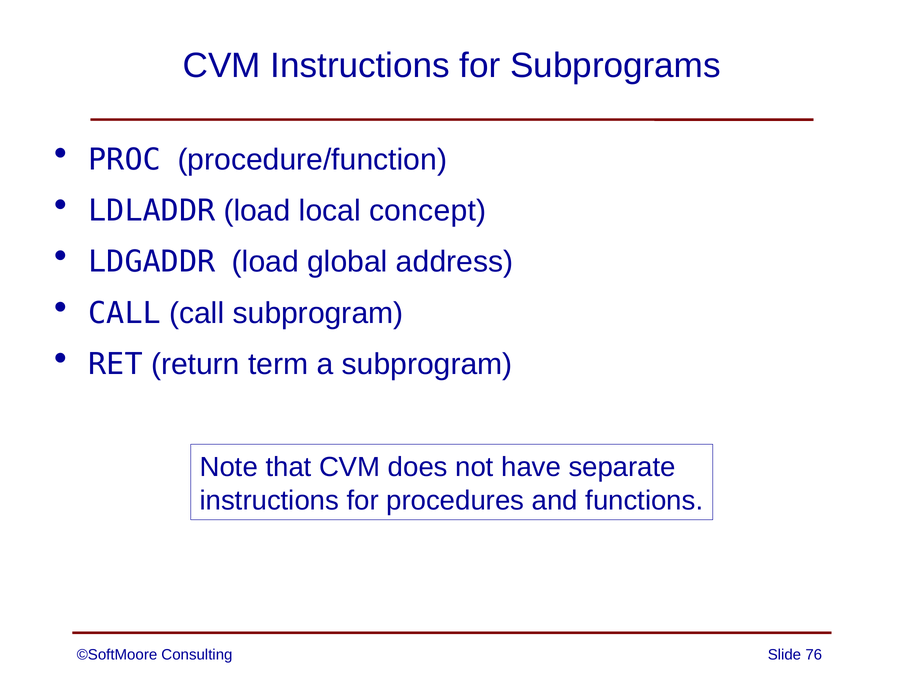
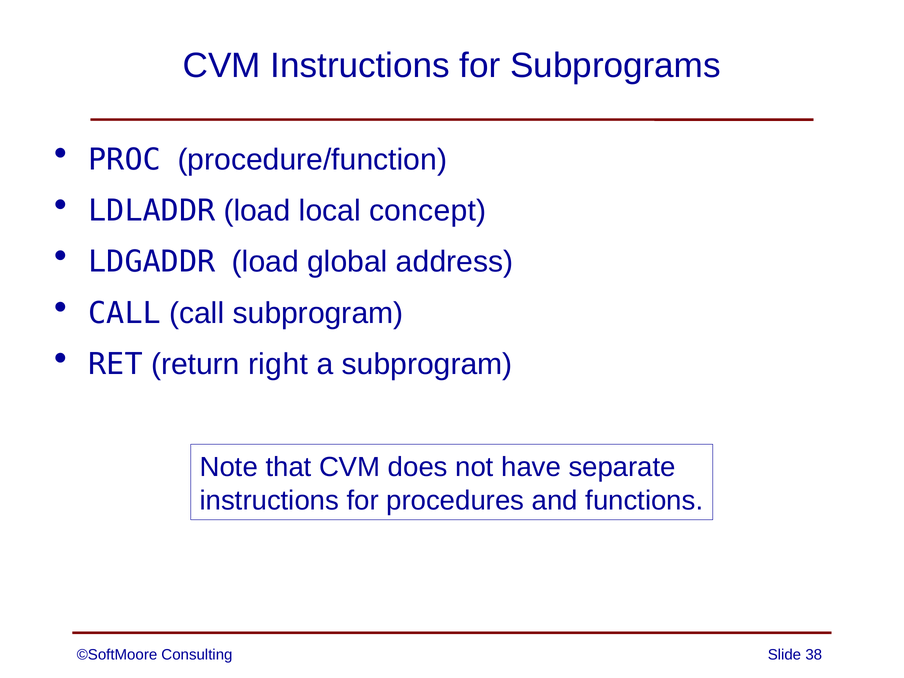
term: term -> right (278, 364)
76: 76 -> 38 (814, 655)
